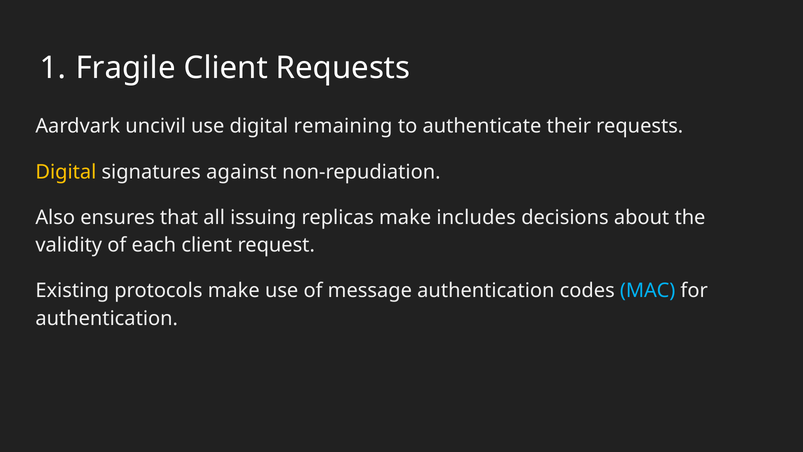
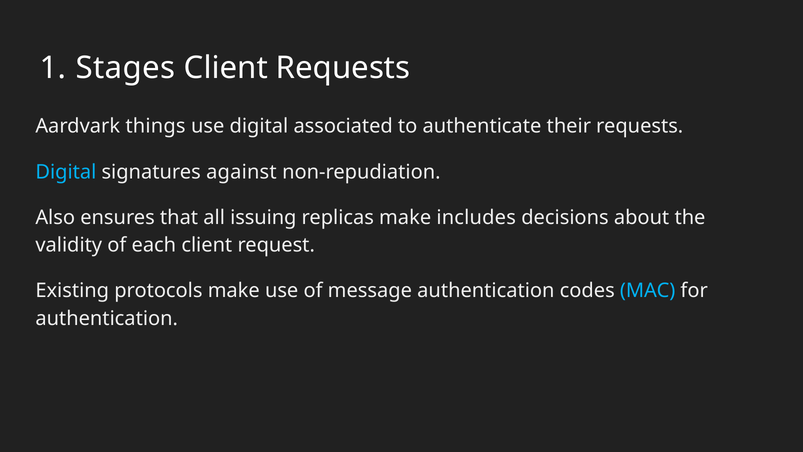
Fragile: Fragile -> Stages (126, 68)
uncivil: uncivil -> things (155, 126)
remaining: remaining -> associated (343, 126)
Digital colour: yellow -> light blue (66, 172)
